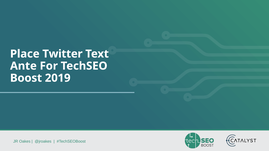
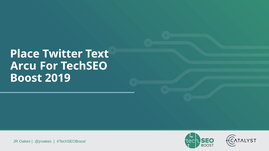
Ante: Ante -> Arcu (23, 66)
